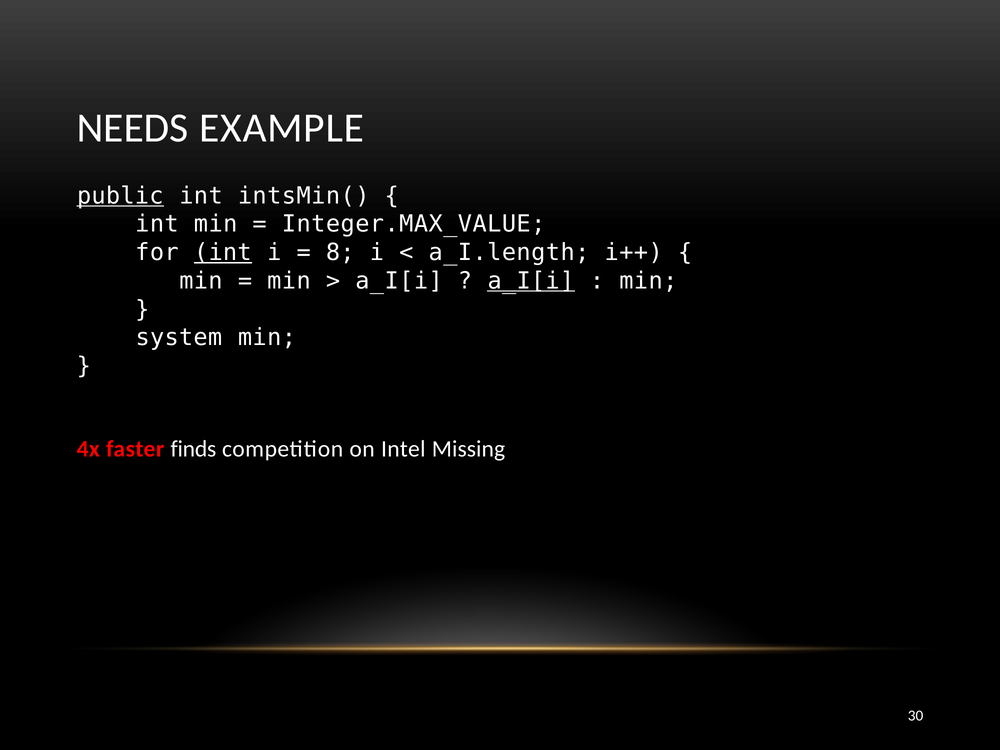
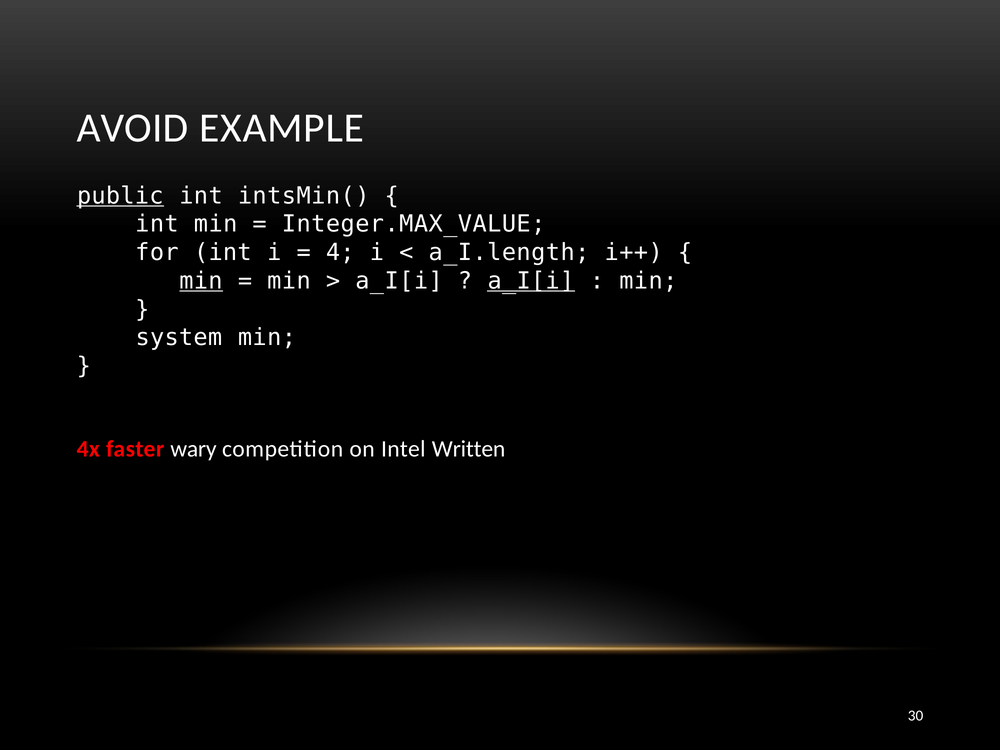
NEEDS: NEEDS -> AVOID (132, 128)
int underline: present -> none (223, 253)
8: 8 -> 4 (340, 253)
min underline: none -> present (201, 281)
finds: finds -> wary (193, 449)
Missing: Missing -> Written (469, 449)
